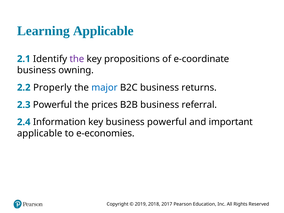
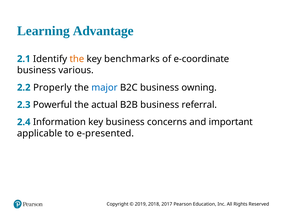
Learning Applicable: Applicable -> Advantage (103, 31)
the colour: purple -> orange (77, 59)
propositions: propositions -> benchmarks (132, 59)
owning: owning -> various (76, 70)
returns: returns -> owning (199, 88)
prices: prices -> actual (105, 105)
business powerful: powerful -> concerns (167, 122)
e-economies: e-economies -> e-presented (105, 133)
